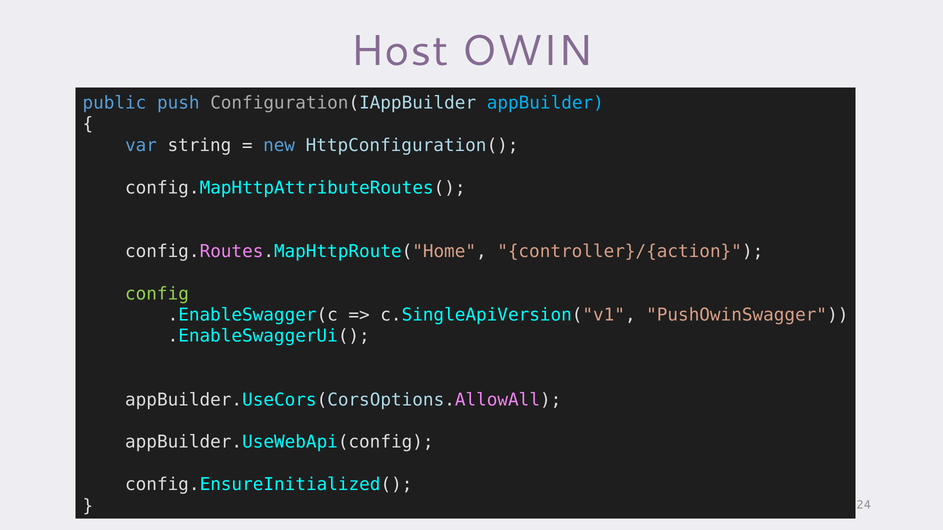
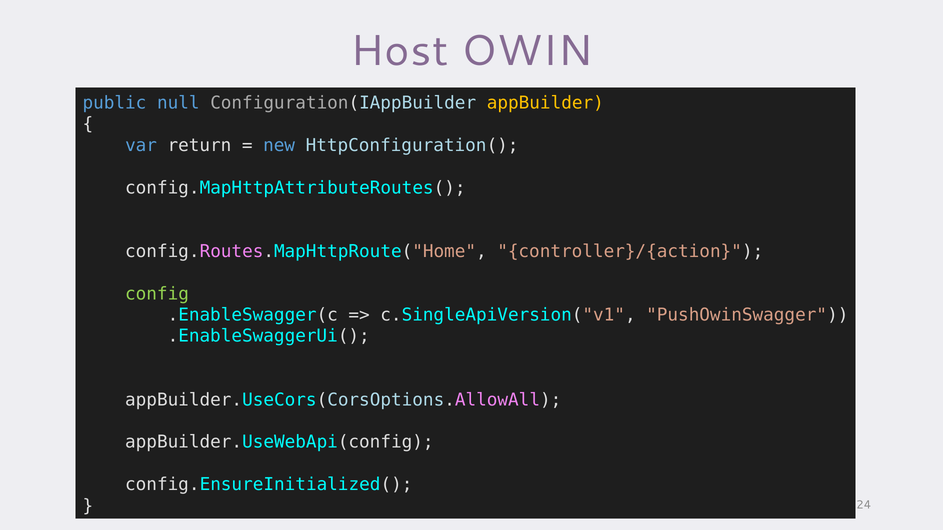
push: push -> null (178, 103)
appBuilder colour: light blue -> yellow (545, 103)
string: string -> return (199, 145)
